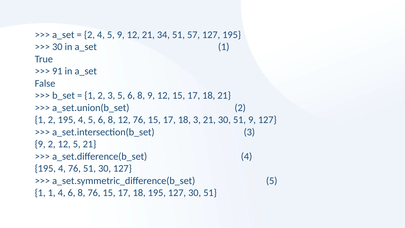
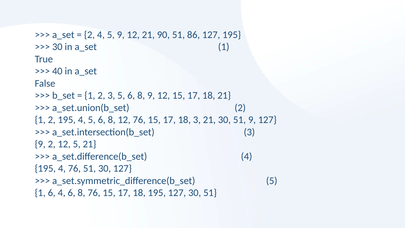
34: 34 -> 90 (163, 35)
57: 57 -> 86 (194, 35)
91: 91 -> 40 (57, 71)
1 1: 1 -> 6 (52, 193)
